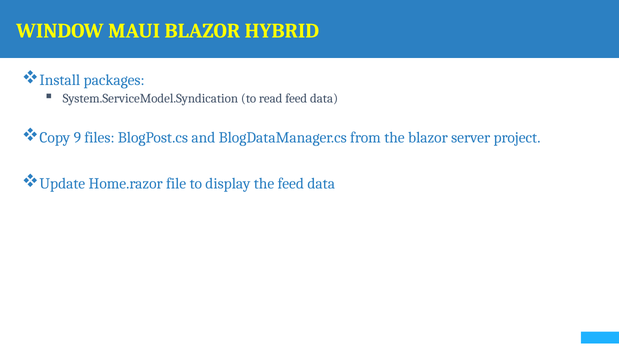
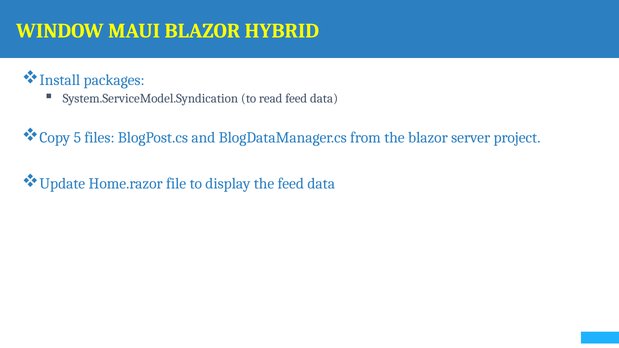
9: 9 -> 5 (77, 138)
